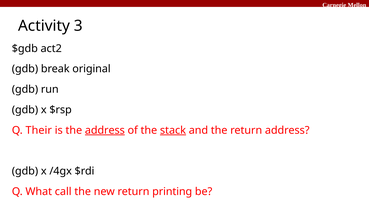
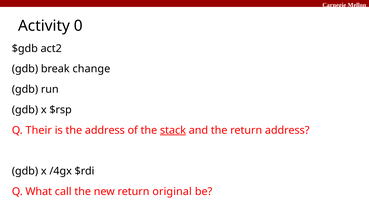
3: 3 -> 0 (78, 26)
original: original -> change (91, 69)
address underline: present -> none (105, 131)
printing: printing -> original (172, 192)
